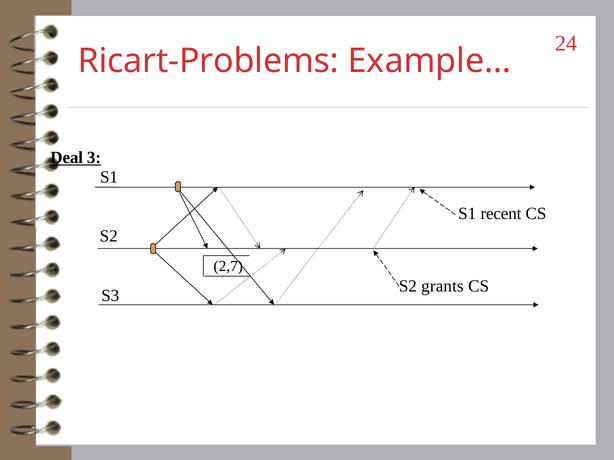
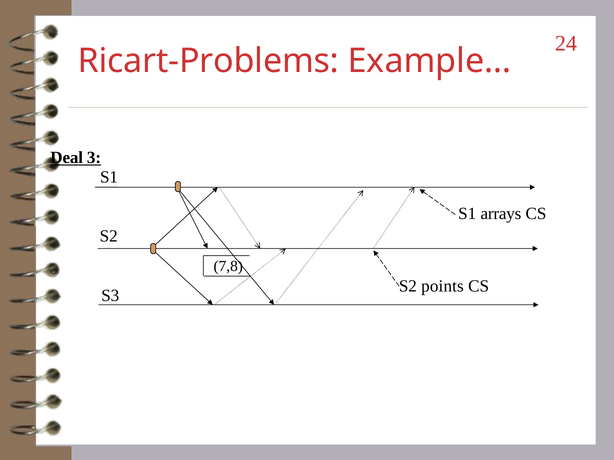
recent: recent -> arrays (501, 214)
2,7: 2,7 -> 7,8 (228, 267)
grants: grants -> points (442, 287)
